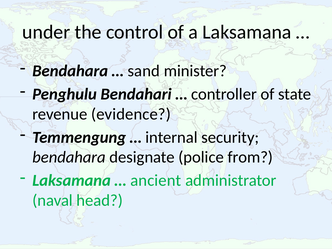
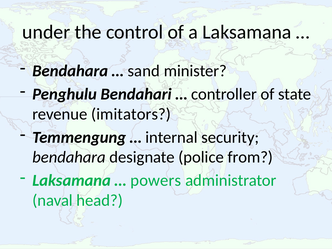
evidence: evidence -> imitators (131, 114)
ancient: ancient -> powers (156, 180)
